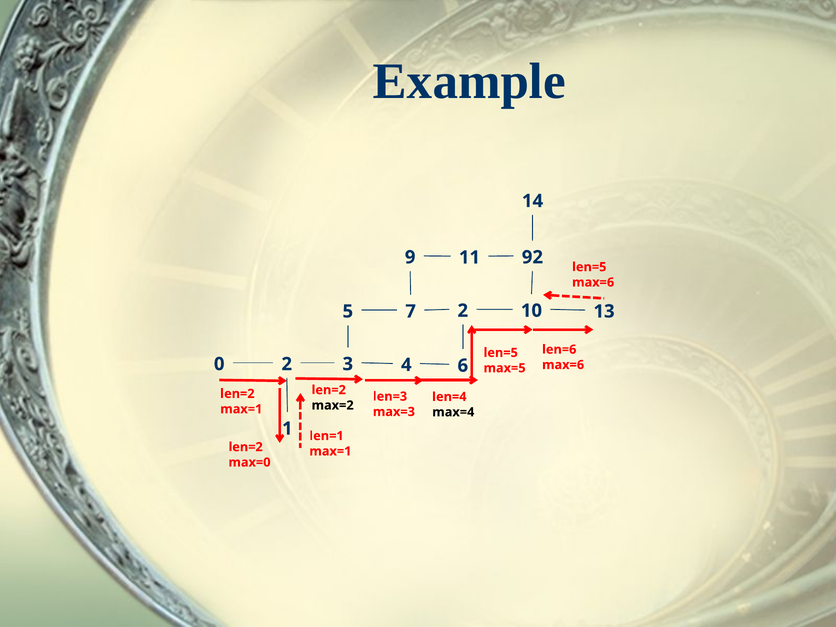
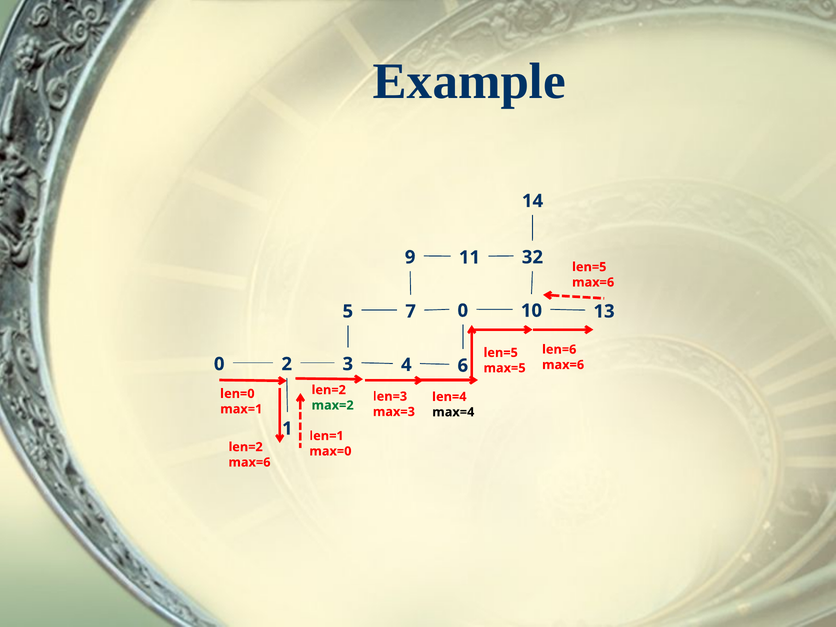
92: 92 -> 32 (532, 257)
7 2: 2 -> 0 (463, 311)
len=2: len=2 -> len=0 (237, 394)
max=2 colour: black -> green (333, 405)
max=1: max=1 -> max=0 (330, 451)
max=0: max=0 -> max=6 (249, 462)
